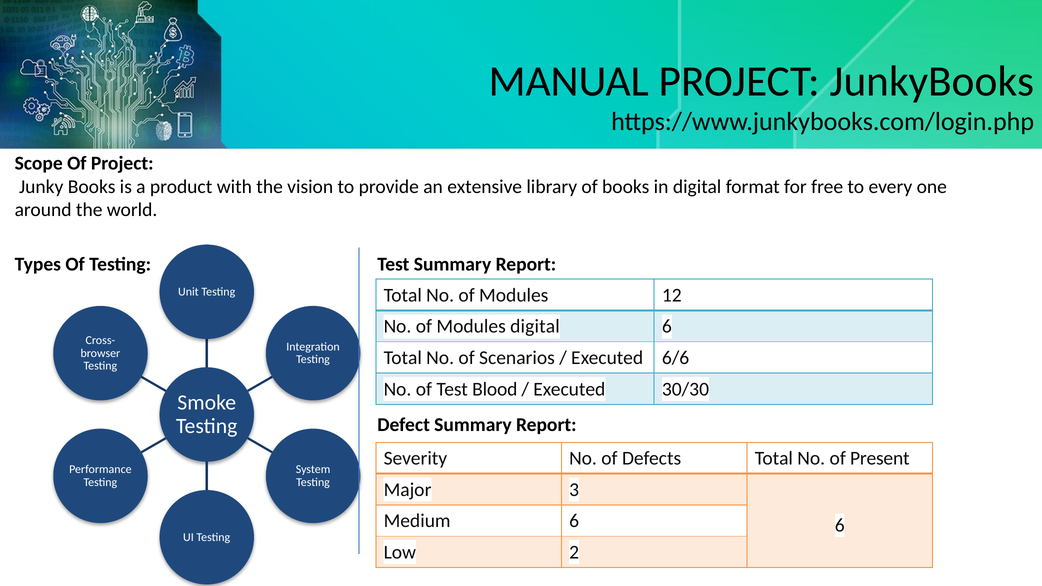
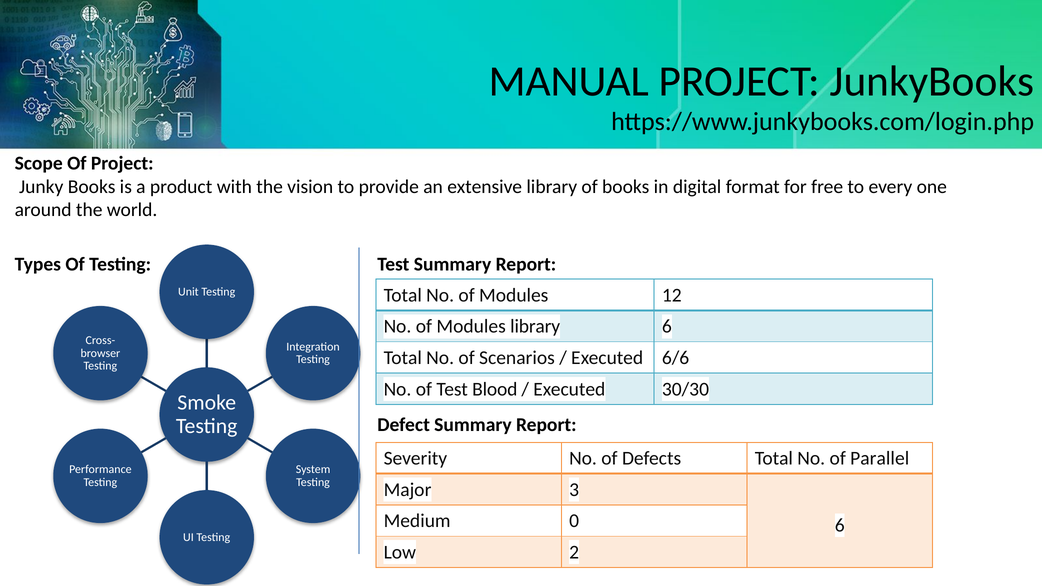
Modules digital: digital -> library (535, 327)
Present: Present -> Parallel (880, 459)
Medium 6: 6 -> 0 (574, 521)
